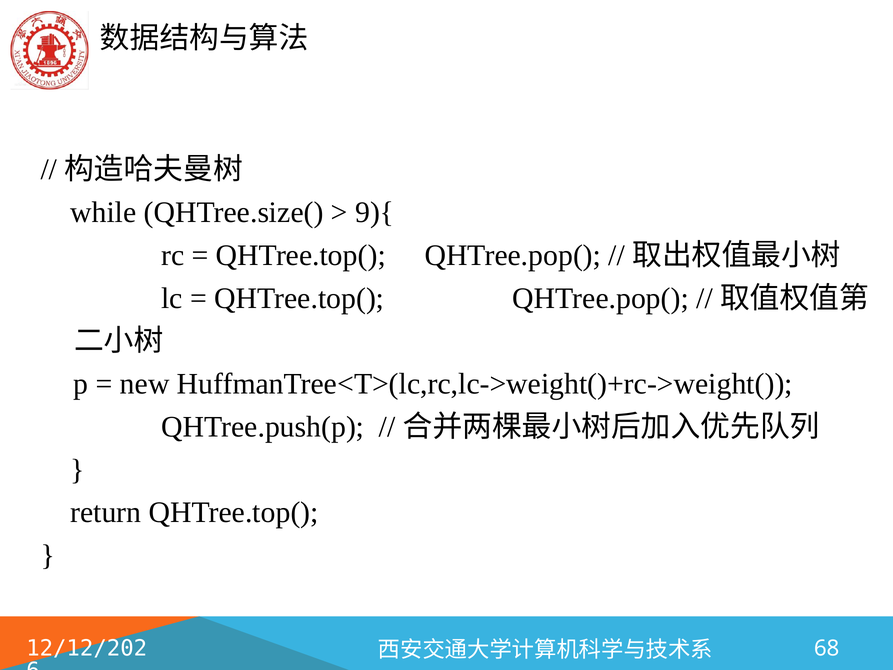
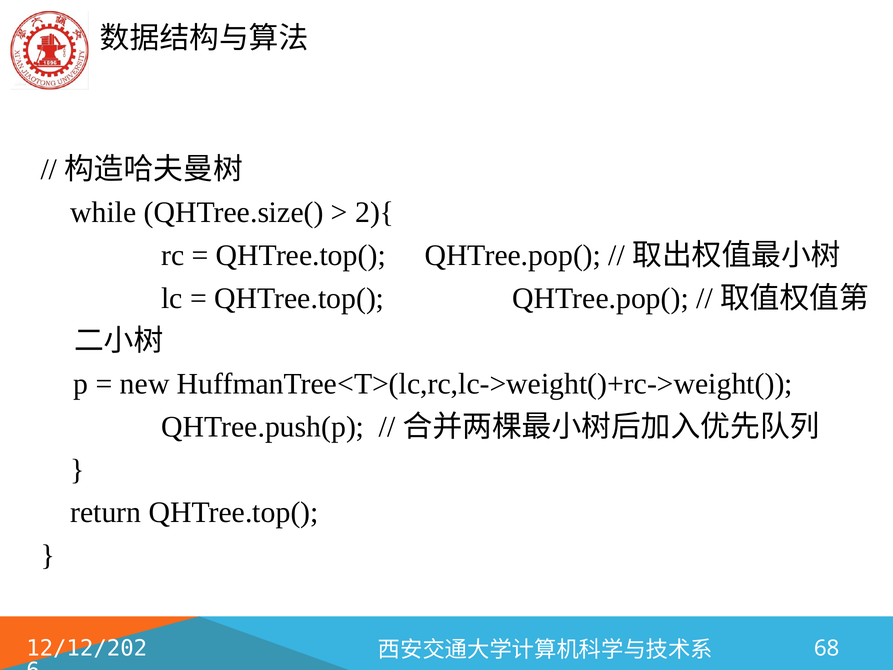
9){: 9){ -> 2){ (375, 212)
